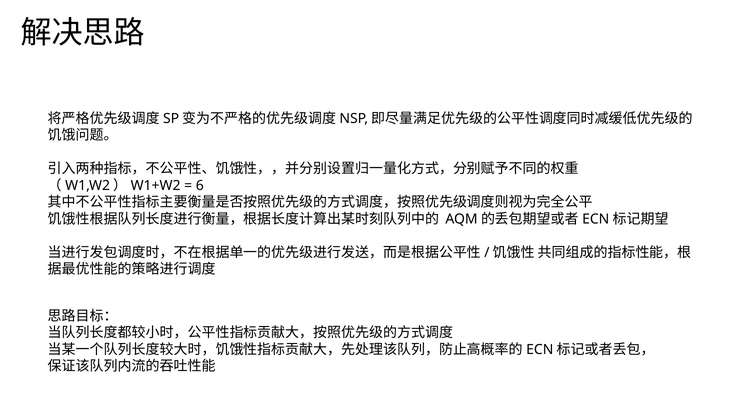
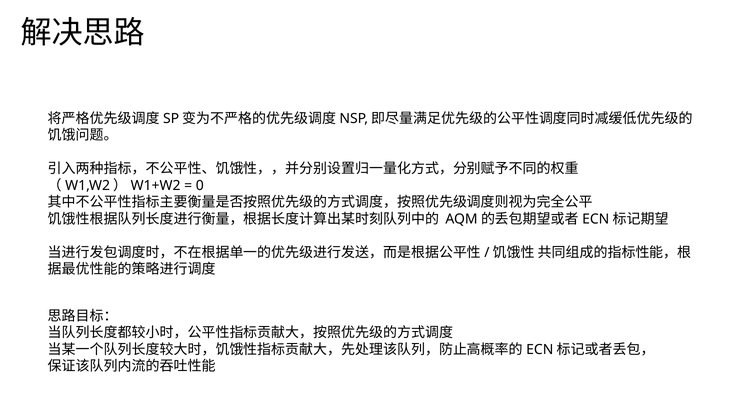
6: 6 -> 0 (200, 186)
